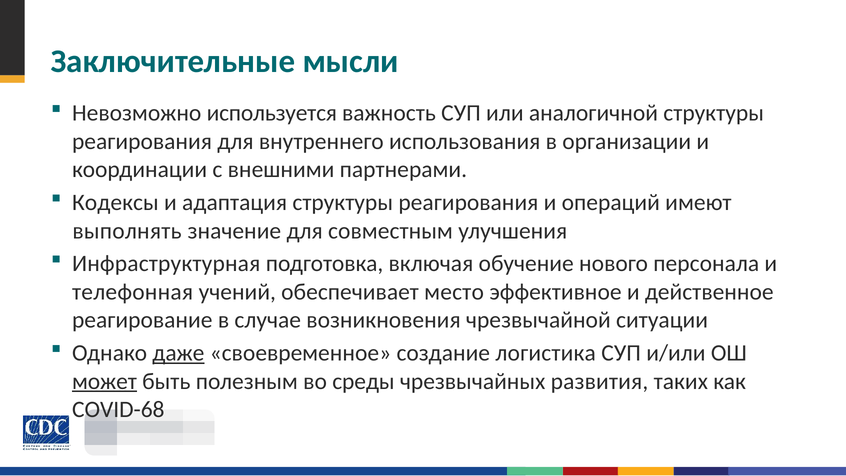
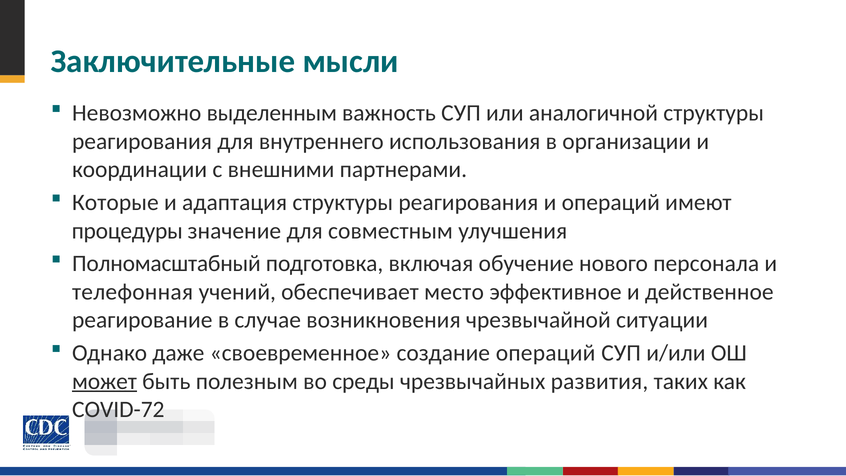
используется: используется -> выделенным (272, 113)
Кодексы: Кодексы -> Которые (115, 203)
выполнять: выполнять -> процедуры (127, 231)
Инфраструктурная: Инфраструктурная -> Полномасштабный (166, 264)
даже underline: present -> none (178, 353)
создание логистика: логистика -> операций (546, 353)
COVID-68: COVID-68 -> COVID-72 (118, 409)
